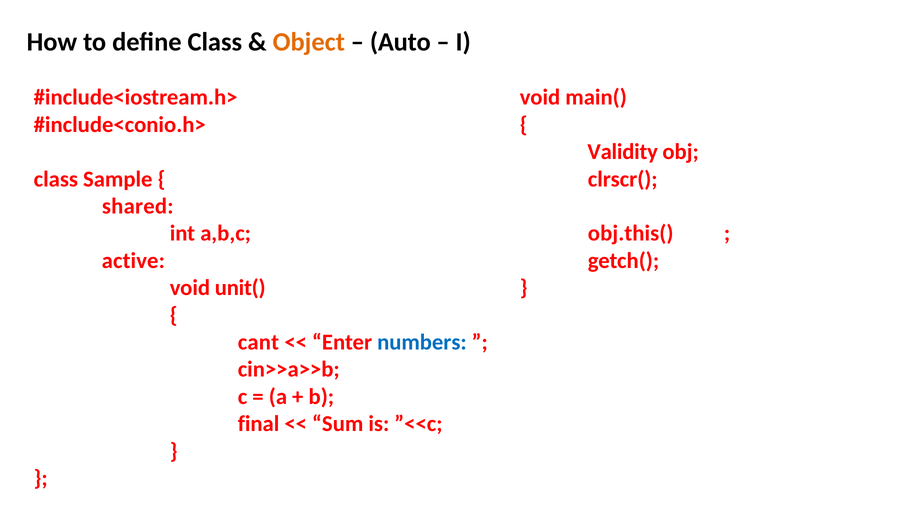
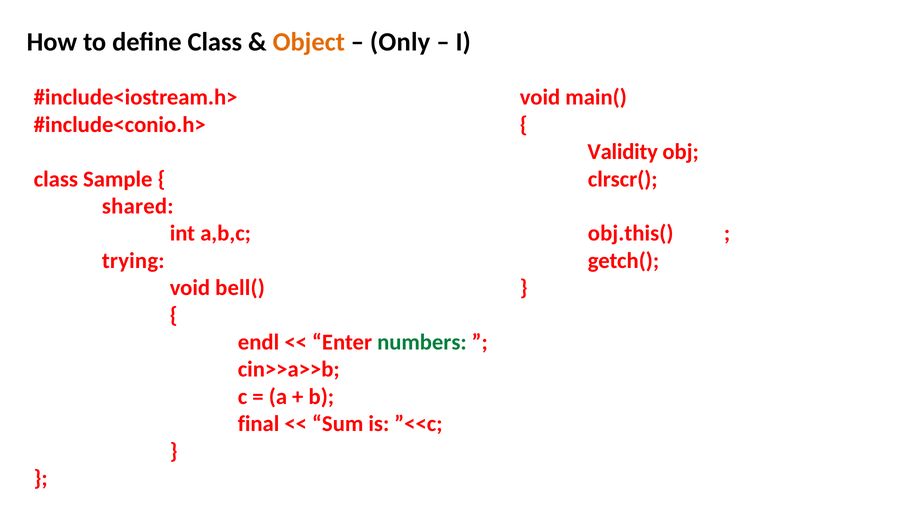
Auto: Auto -> Only (400, 42)
active: active -> trying (133, 261)
unit(: unit( -> bell( (240, 288)
cant: cant -> endl (259, 342)
numbers colour: blue -> green (422, 342)
